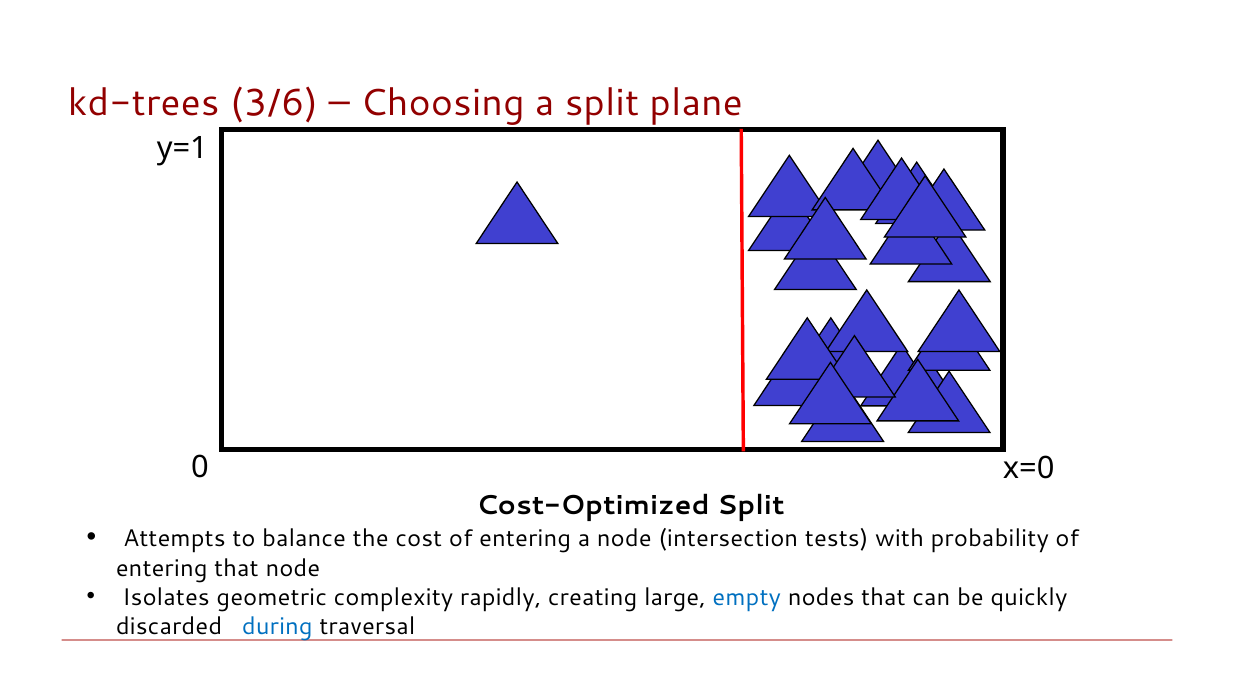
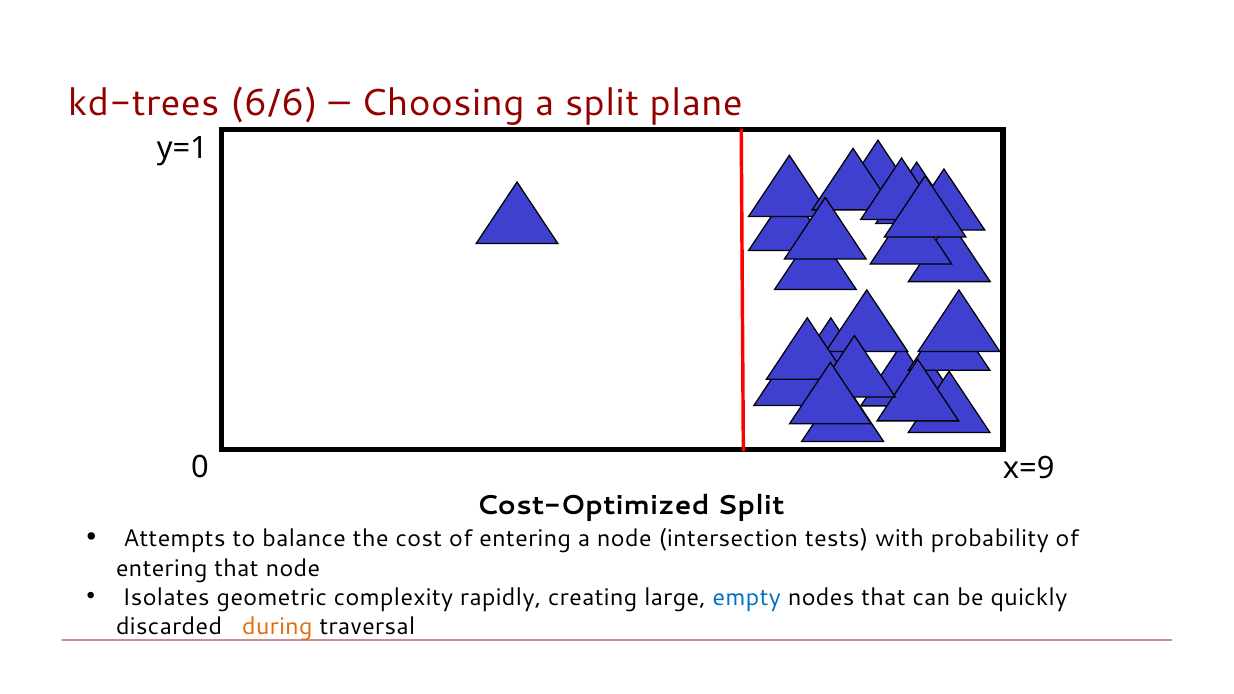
3/6: 3/6 -> 6/6 (274, 103)
x=0: x=0 -> x=9 (1029, 468)
during colour: blue -> orange (277, 626)
